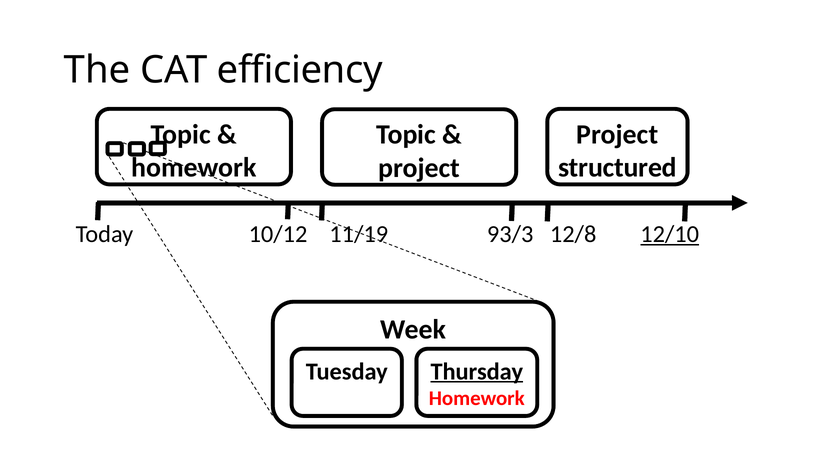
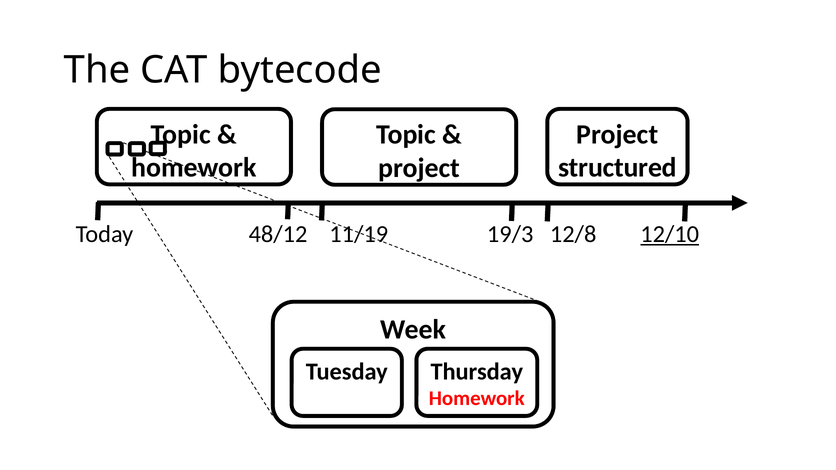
efficiency: efficiency -> bytecode (300, 70)
10/12: 10/12 -> 48/12 (278, 234)
93/3: 93/3 -> 19/3 (510, 234)
Thursday underline: present -> none (477, 372)
